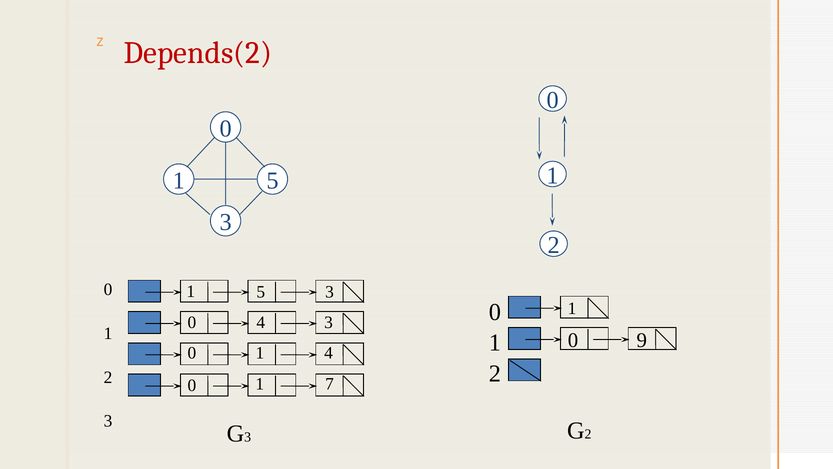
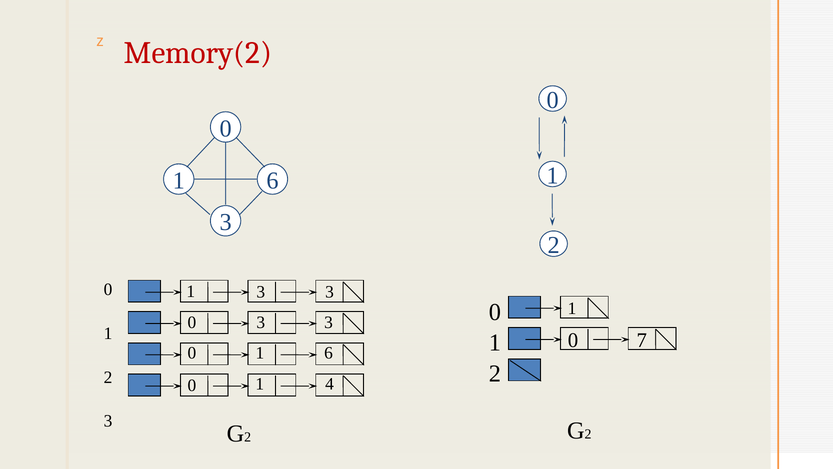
Depends(2: Depends(2 -> Memory(2 (198, 53)
5: 5 -> 6 (272, 181)
5: 5 -> 3 (261, 292)
0 4: 4 -> 3 (261, 322)
9: 9 -> 7 (642, 340)
4: 4 -> 6 (329, 353)
7: 7 -> 4 (330, 384)
3: 3 -> 2 (248, 437)
